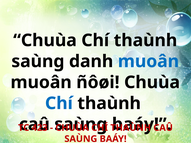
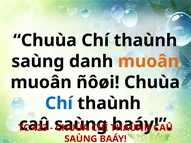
muoân colour: blue -> orange (148, 61)
